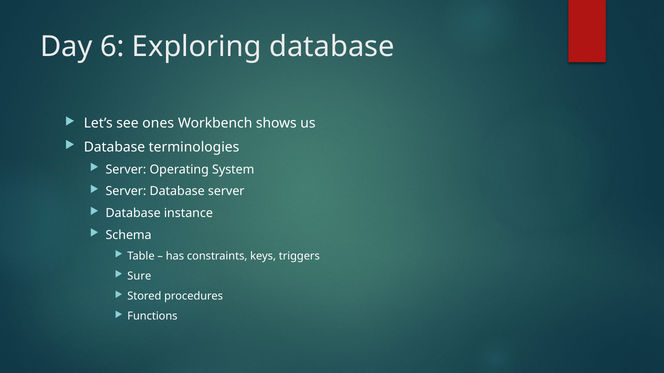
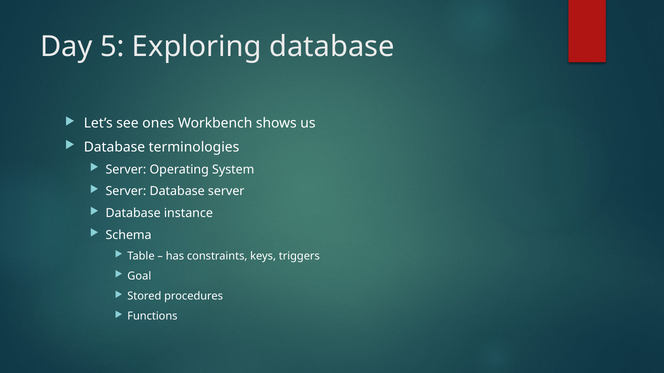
6: 6 -> 5 (112, 47)
Sure: Sure -> Goal (139, 276)
